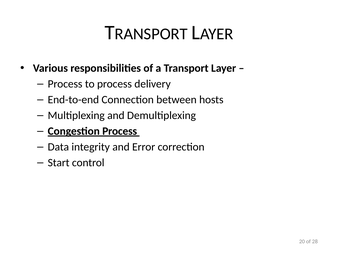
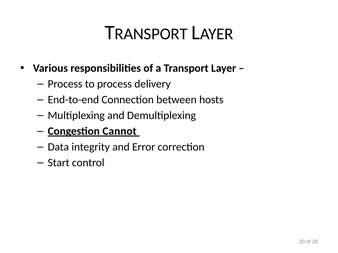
Congestion Process: Process -> Cannot (120, 131)
